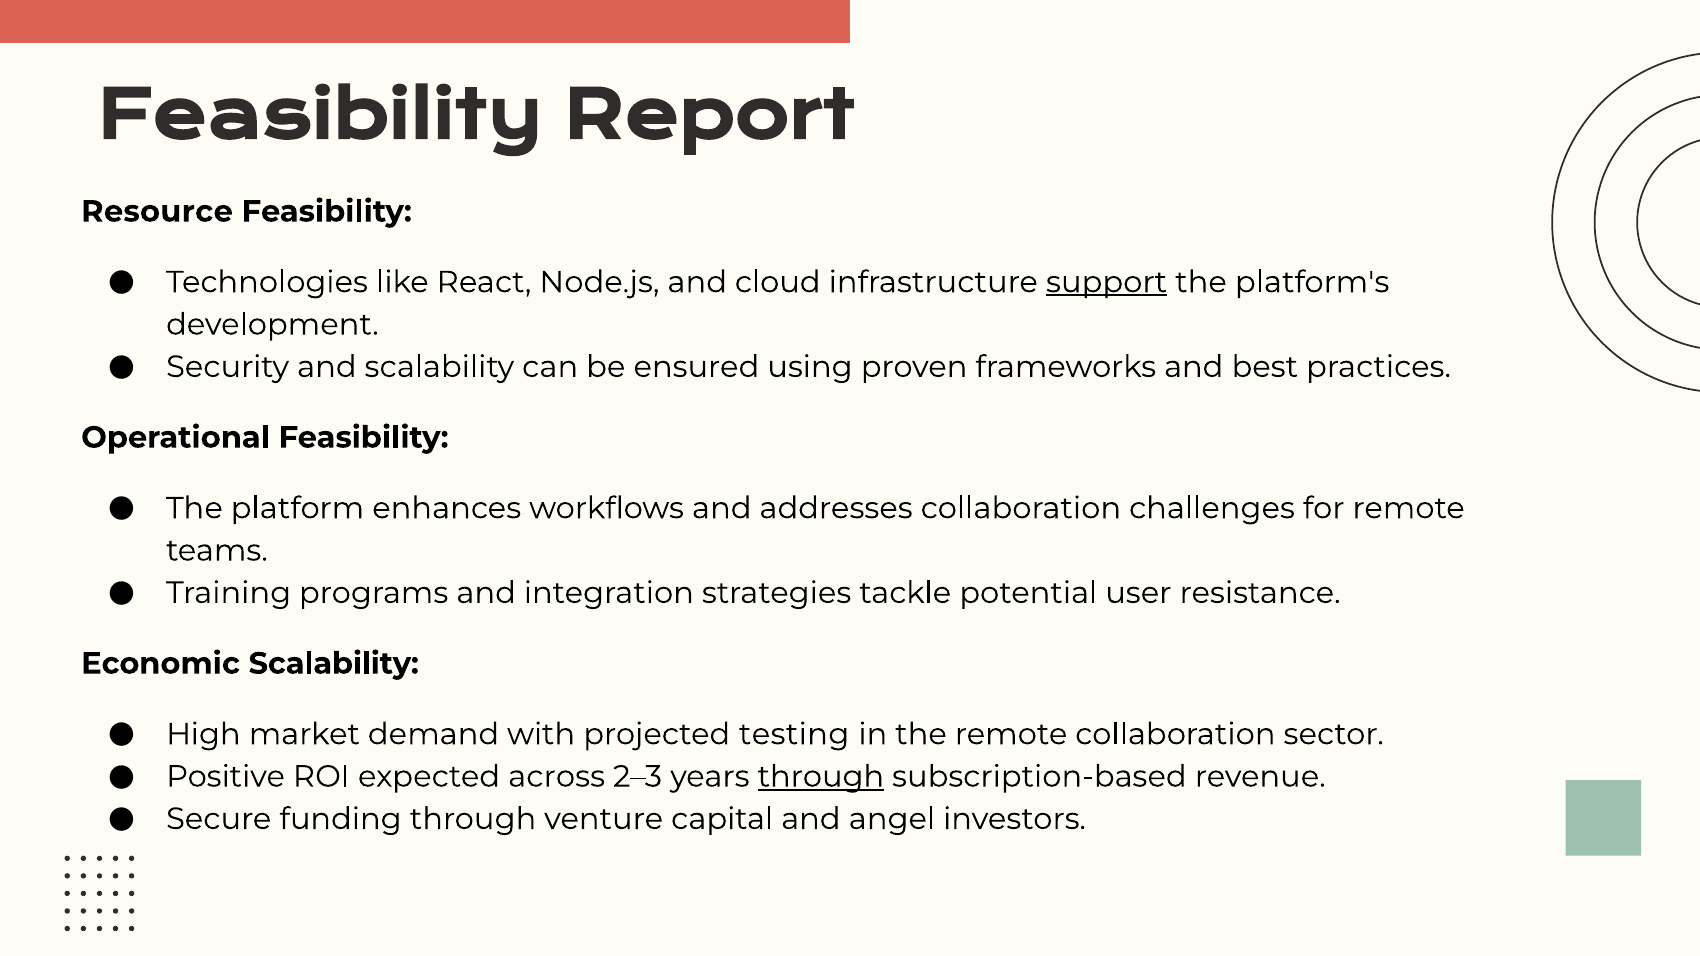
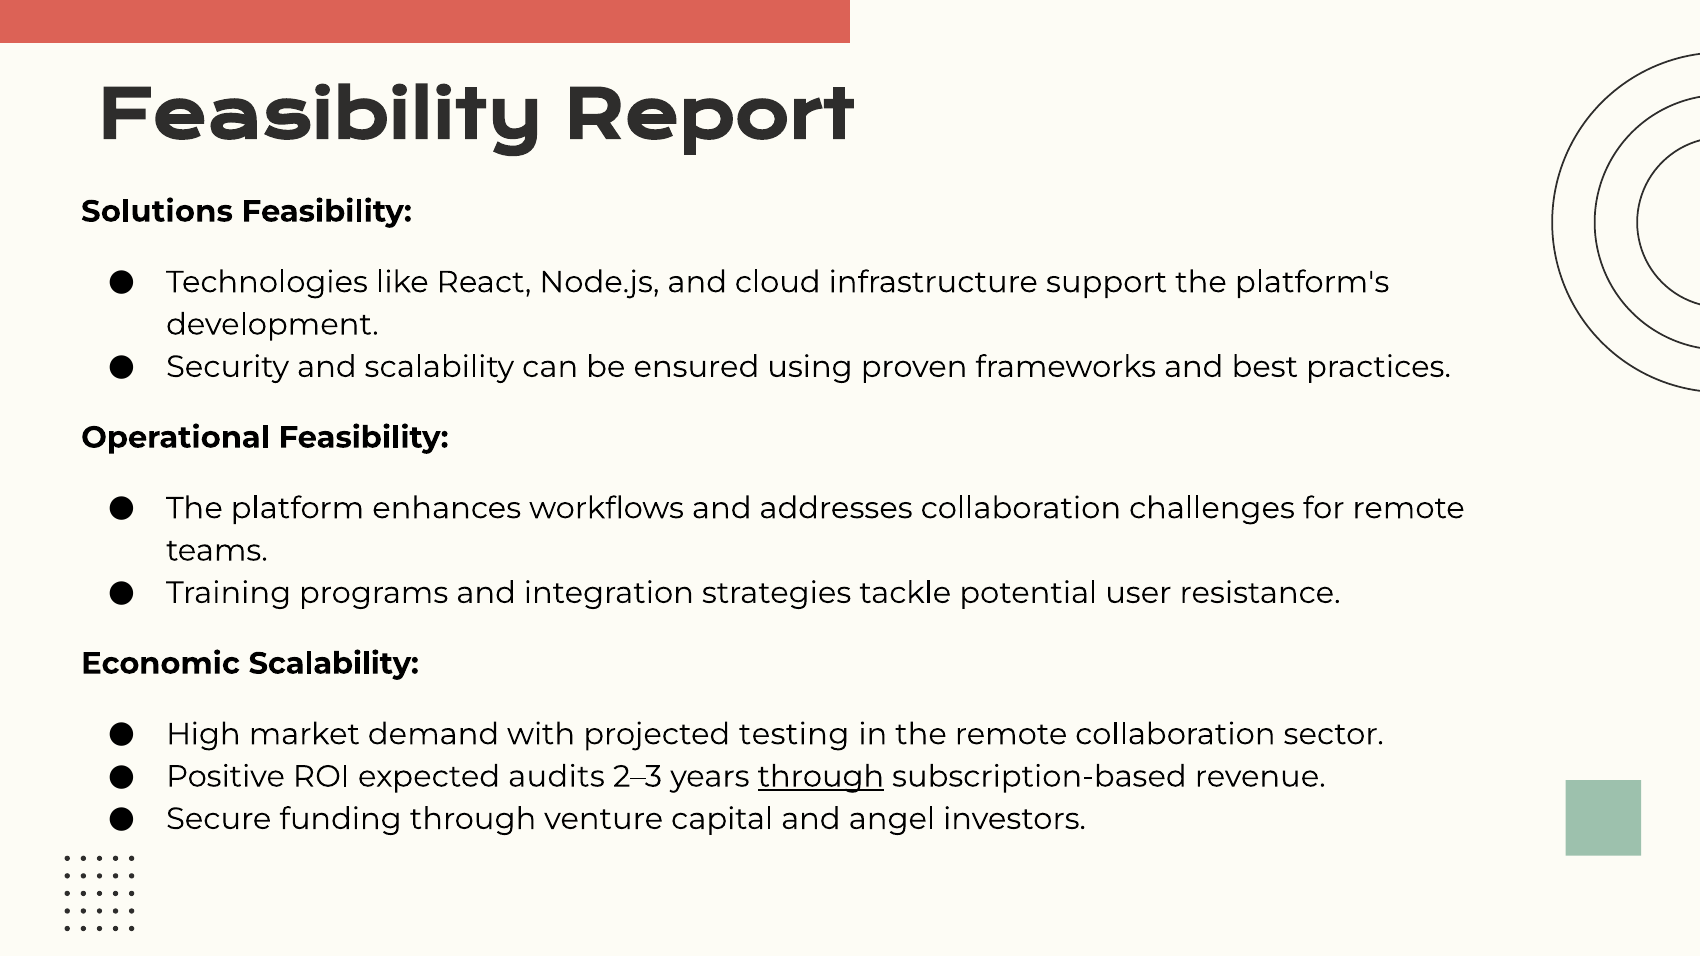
Resource: Resource -> Solutions (157, 212)
support underline: present -> none (1107, 282)
across: across -> audits (556, 777)
